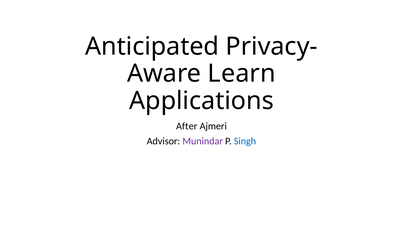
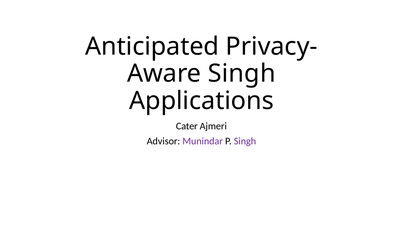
Learn: Learn -> Singh (242, 74)
After: After -> Cater (187, 126)
Singh colour: blue -> purple (245, 141)
